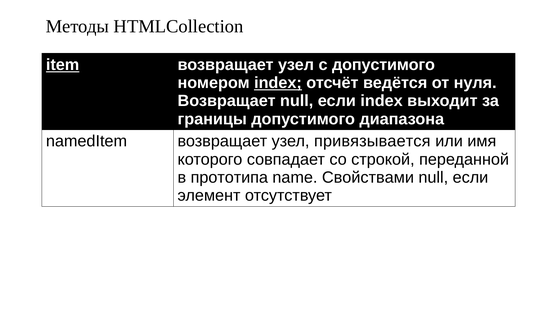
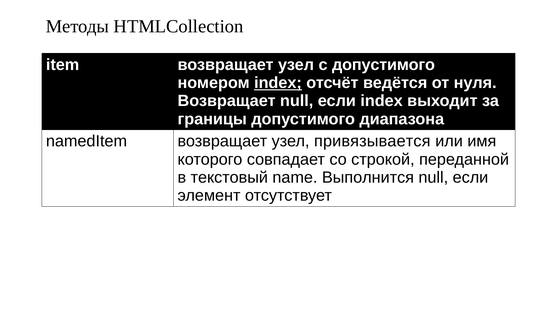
item underline: present -> none (63, 65)
прототипа: прототипа -> текстовый (229, 178)
Свойствами: Свойствами -> Выполнится (368, 178)
